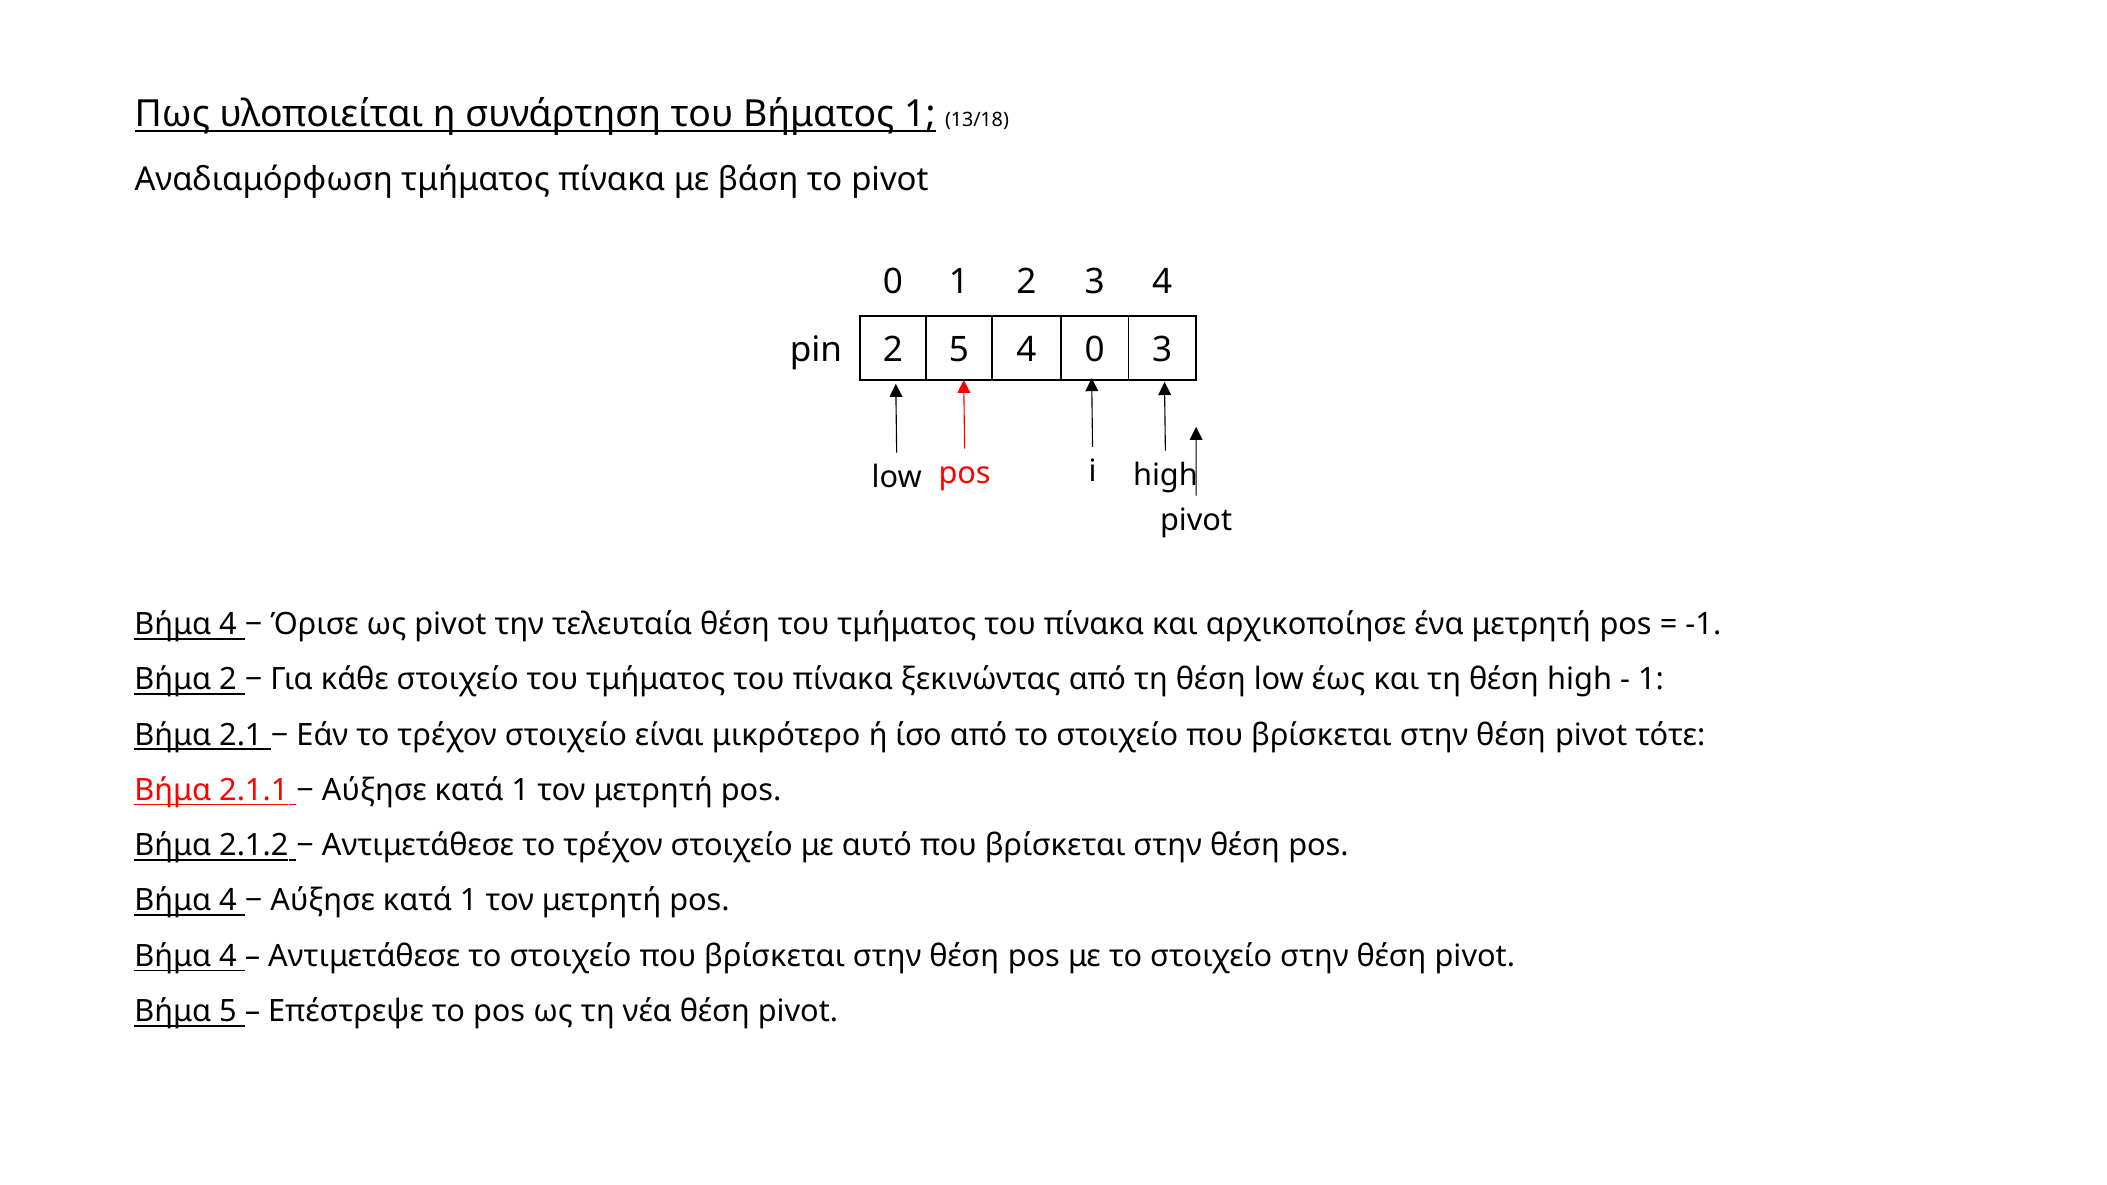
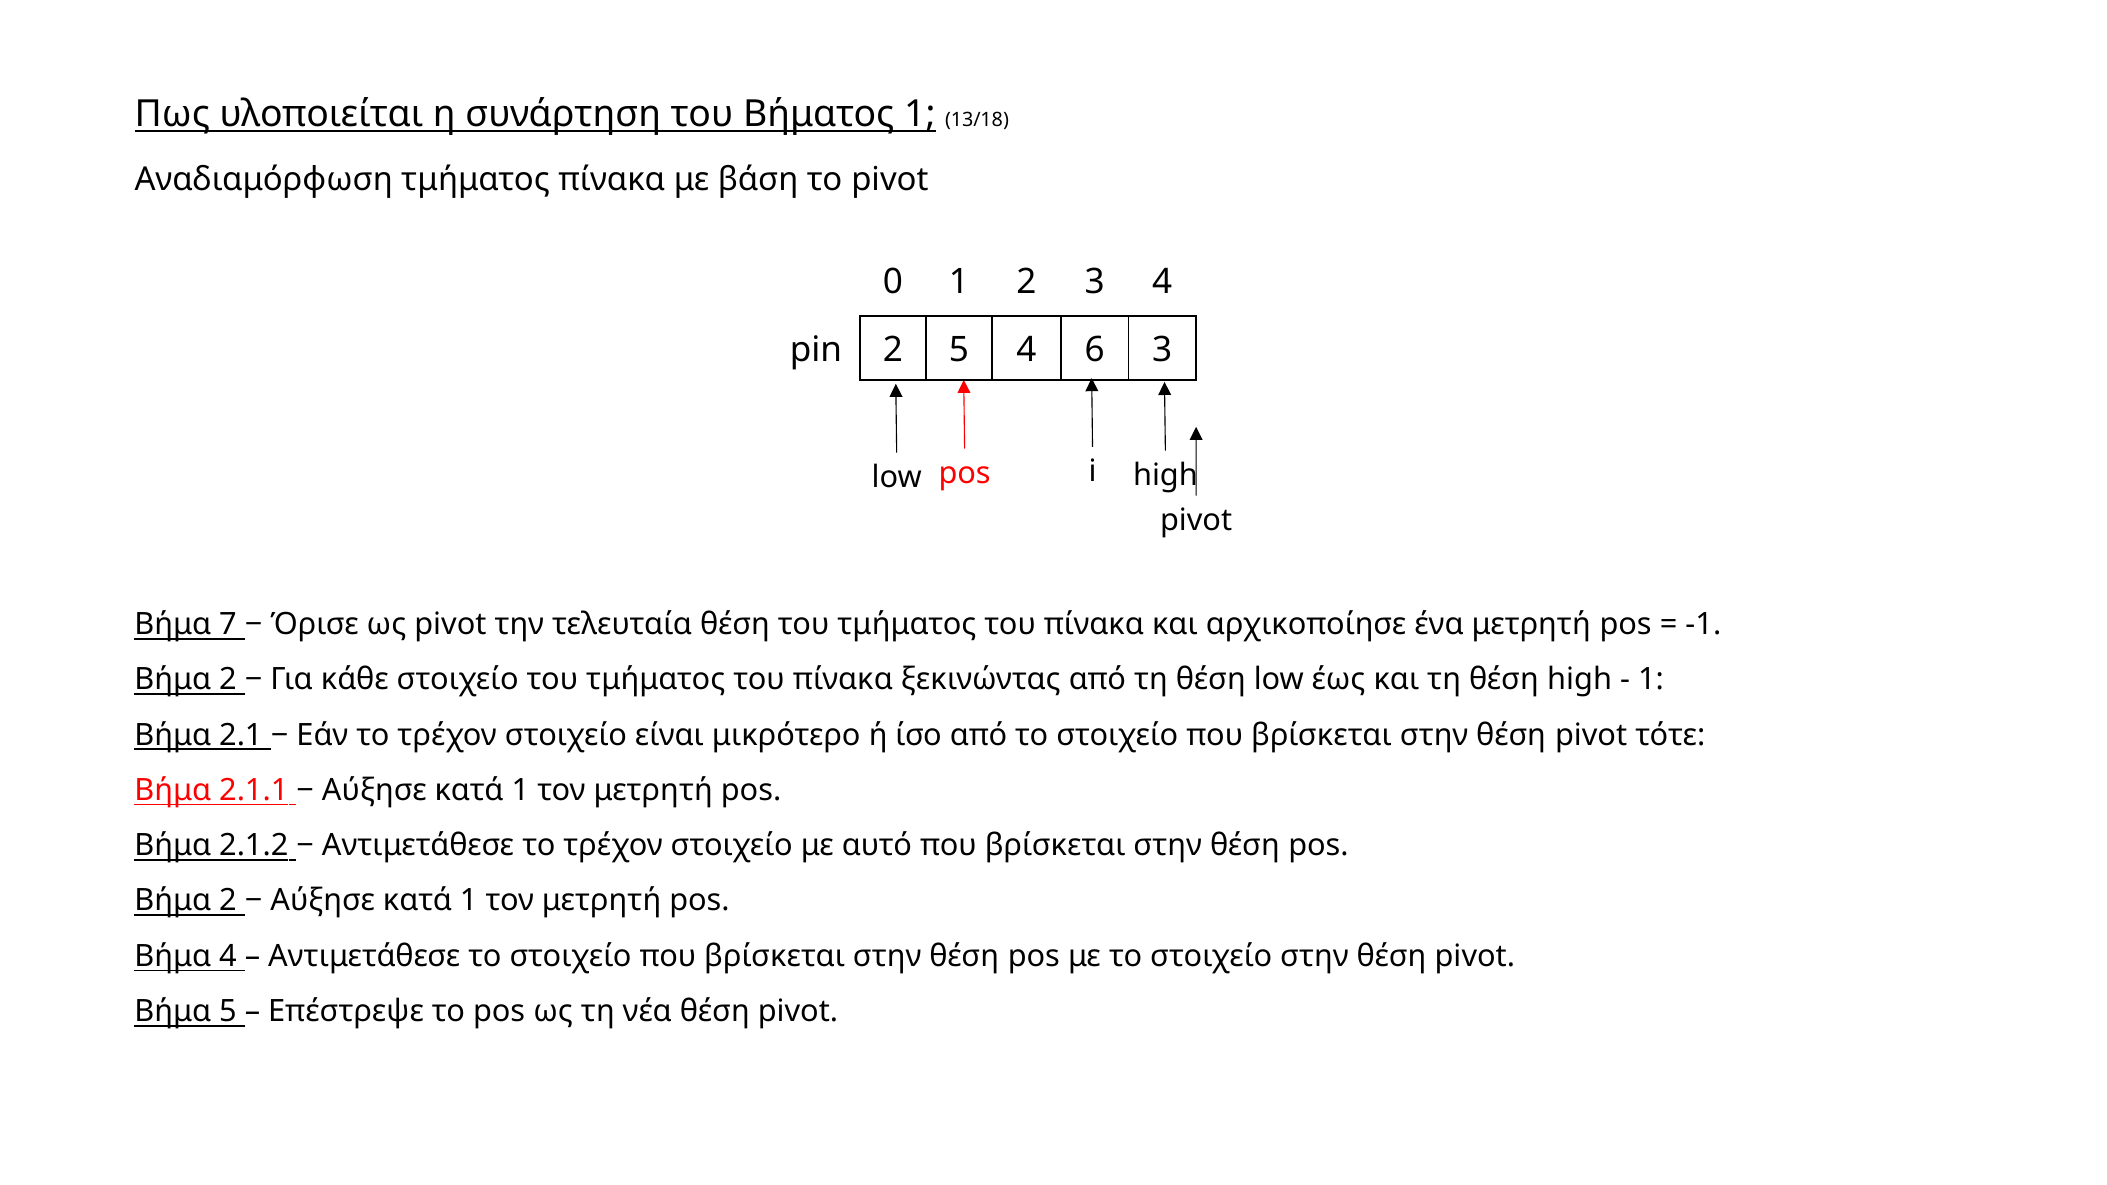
4 0: 0 -> 6 (1095, 350)
4: 4 -> 7 (228, 624)
4: 4 -> 2 (228, 901)
